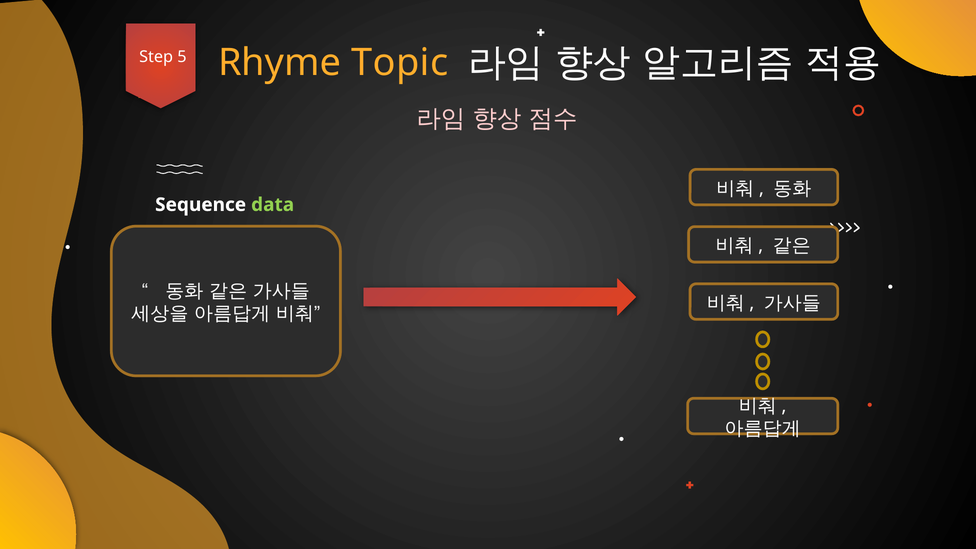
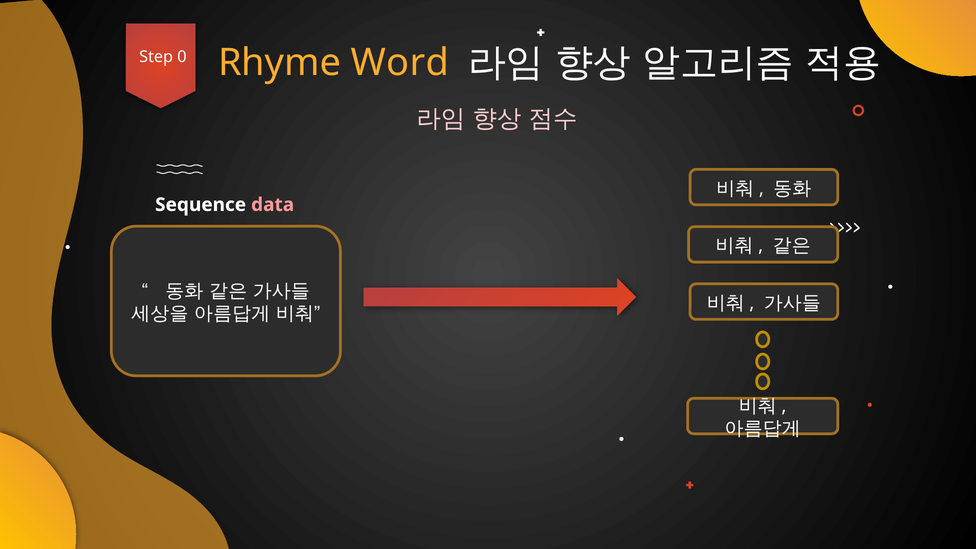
Topic: Topic -> Word (400, 63)
5: 5 -> 0 (182, 57)
data colour: light green -> pink (273, 205)
